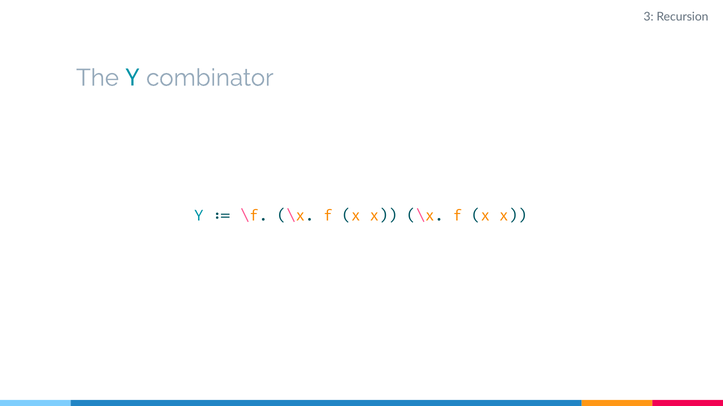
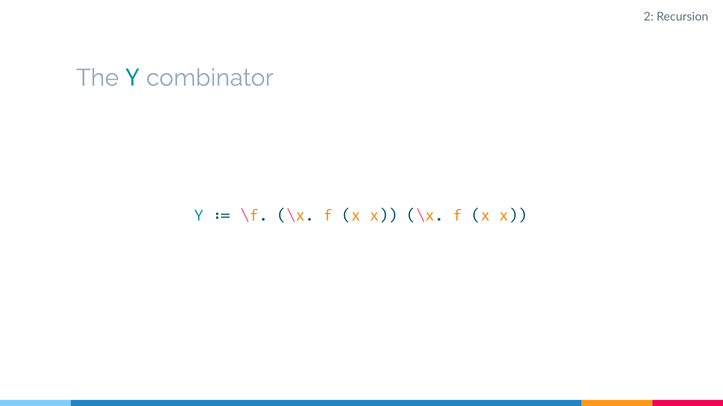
3: 3 -> 2 (649, 17)
